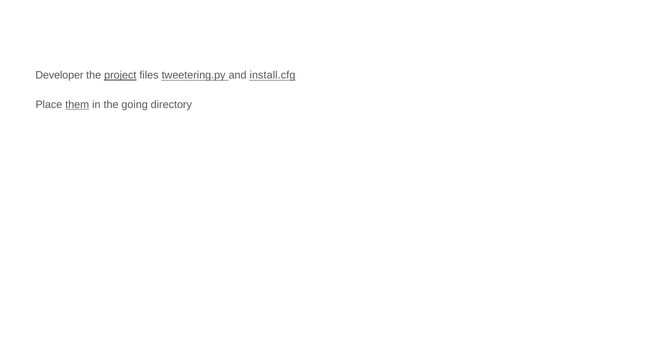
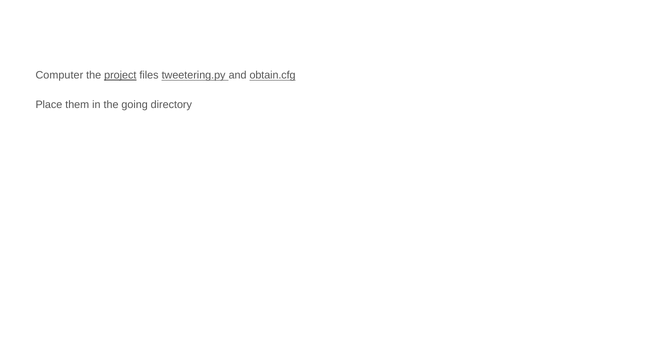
Developer: Developer -> Computer (59, 75)
install.cfg: install.cfg -> obtain.cfg (273, 75)
them underline: present -> none (77, 105)
